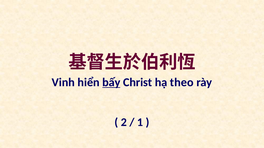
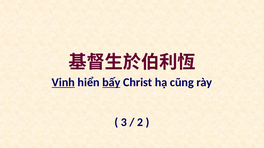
Vinh underline: none -> present (63, 83)
theo: theo -> cũng (182, 83)
2: 2 -> 3 (124, 123)
1: 1 -> 2 (140, 123)
